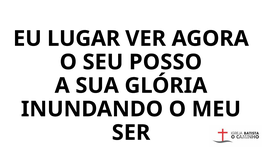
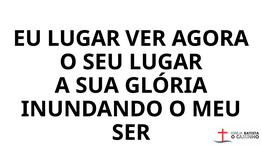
SEU POSSO: POSSO -> LUGAR (166, 62)
